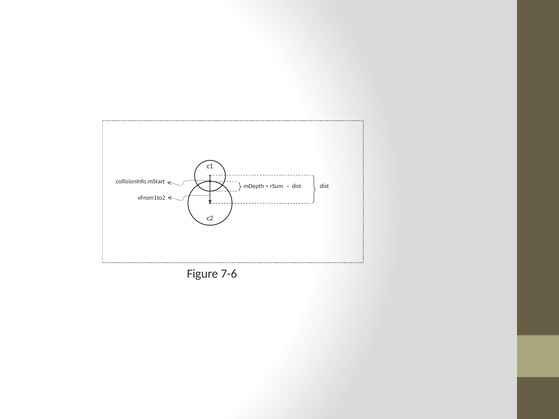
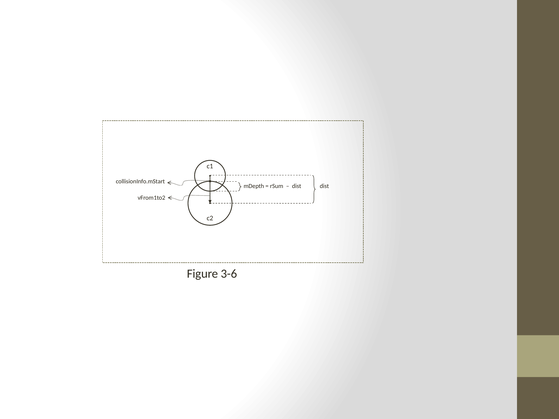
7-6: 7-6 -> 3-6 (229, 274)
